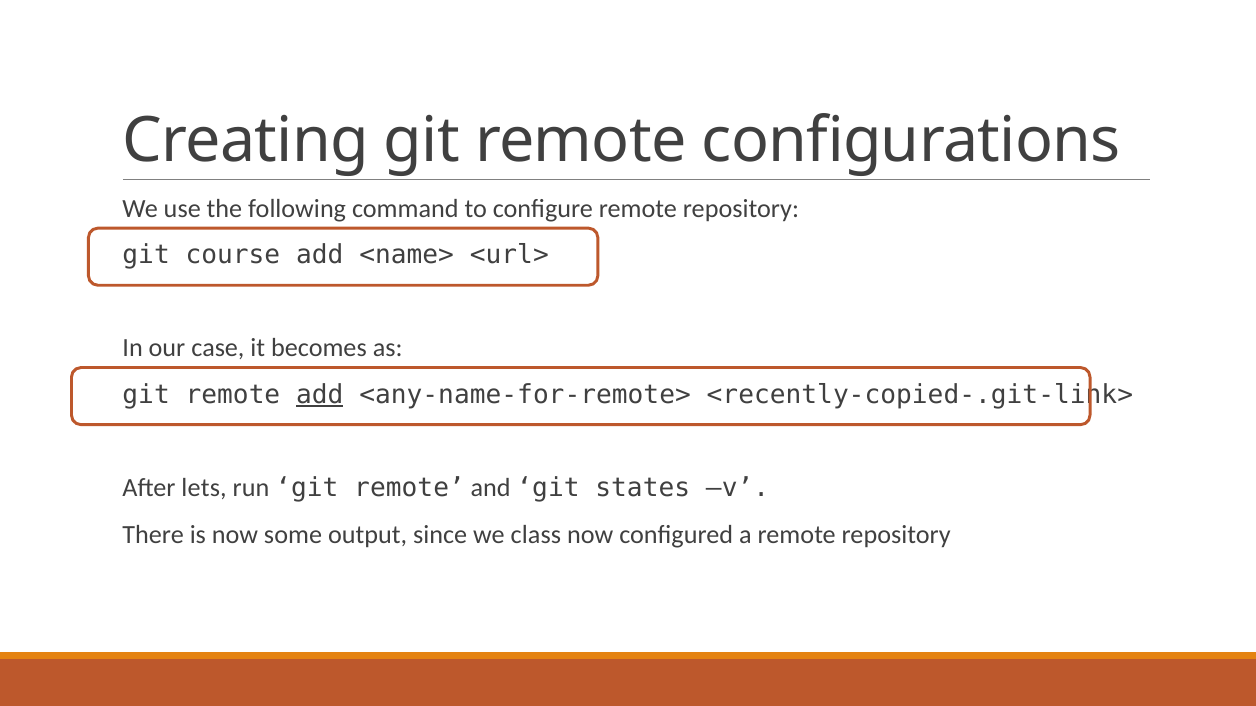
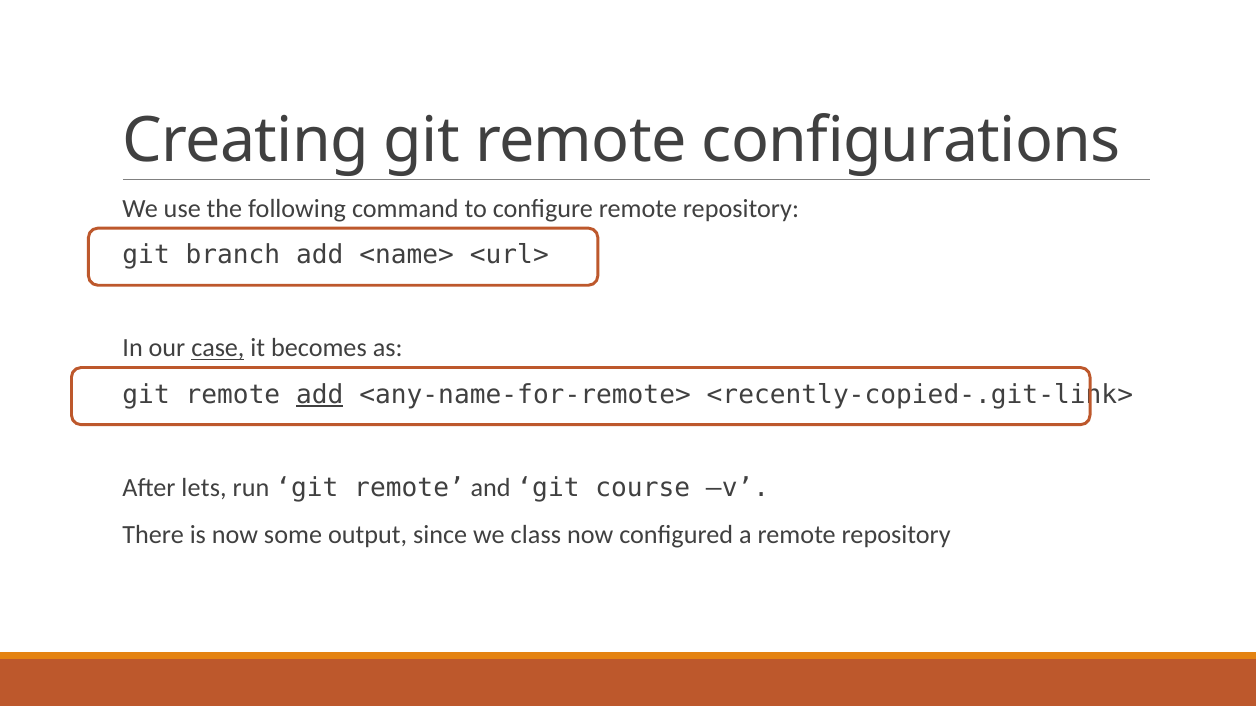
course: course -> branch (233, 255)
case underline: none -> present (218, 349)
states: states -> course (643, 488)
